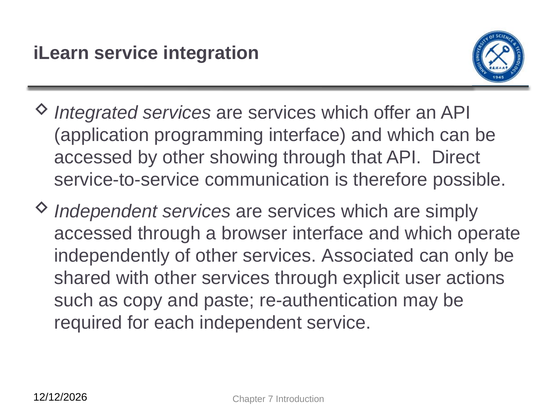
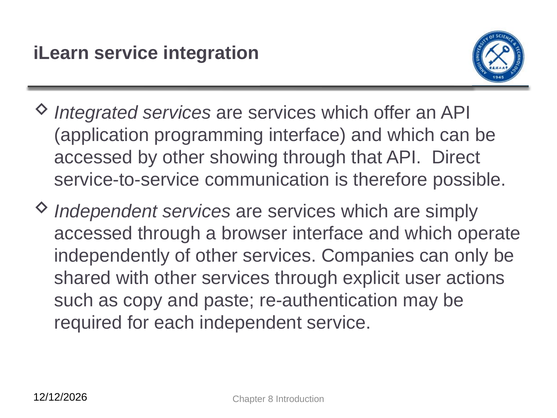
Associated: Associated -> Companies (368, 256)
7: 7 -> 8 (271, 399)
